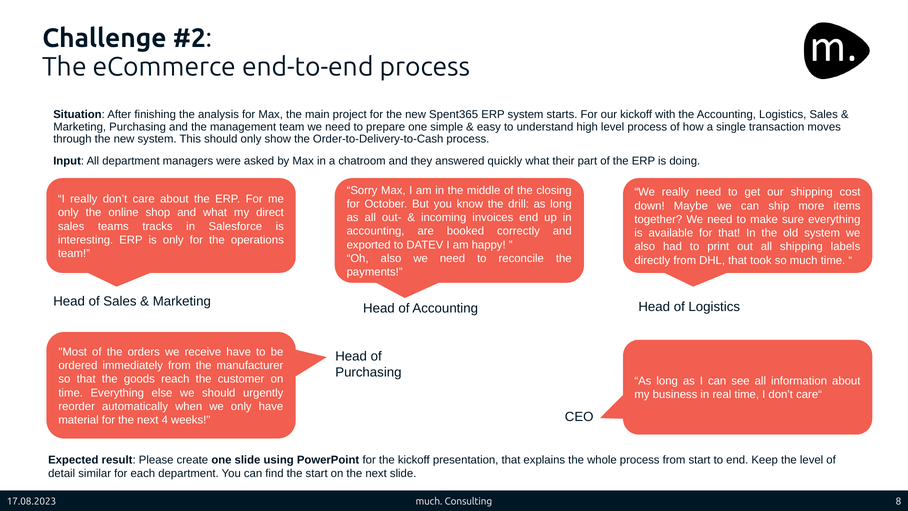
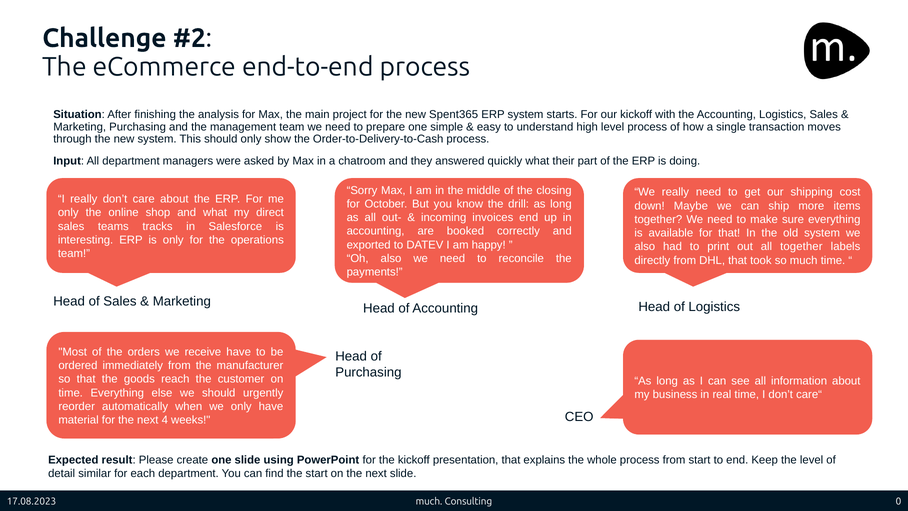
all shipping: shipping -> together (801, 247)
8: 8 -> 0 (898, 501)
